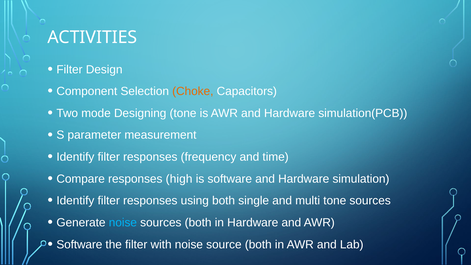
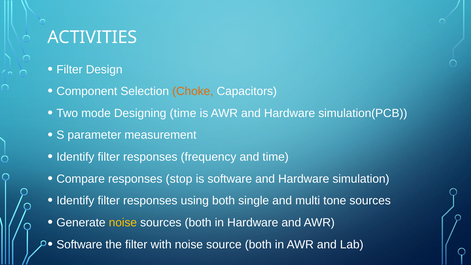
Designing tone: tone -> time (183, 113)
high: high -> stop (179, 179)
noise colour: light blue -> yellow (123, 223)
